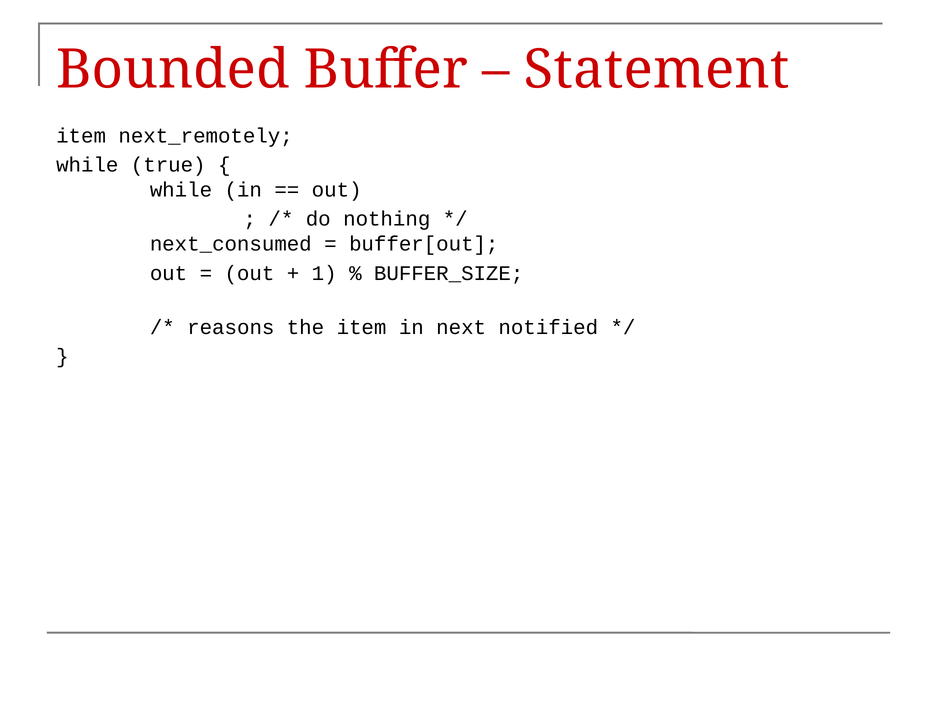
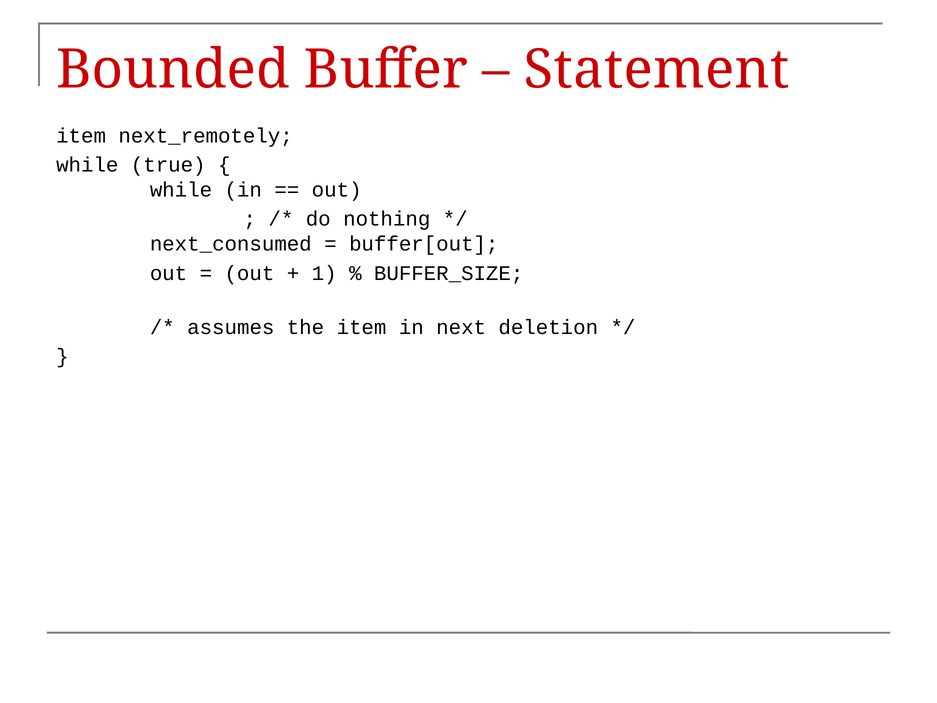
reasons: reasons -> assumes (231, 327)
notified: notified -> deletion (548, 327)
